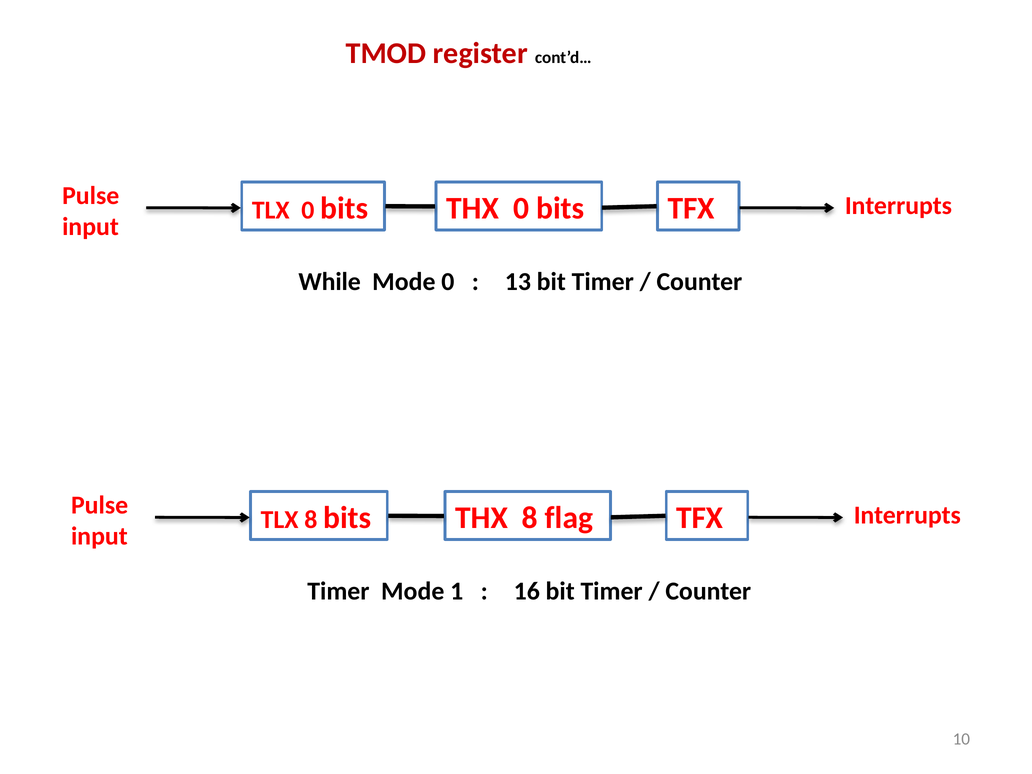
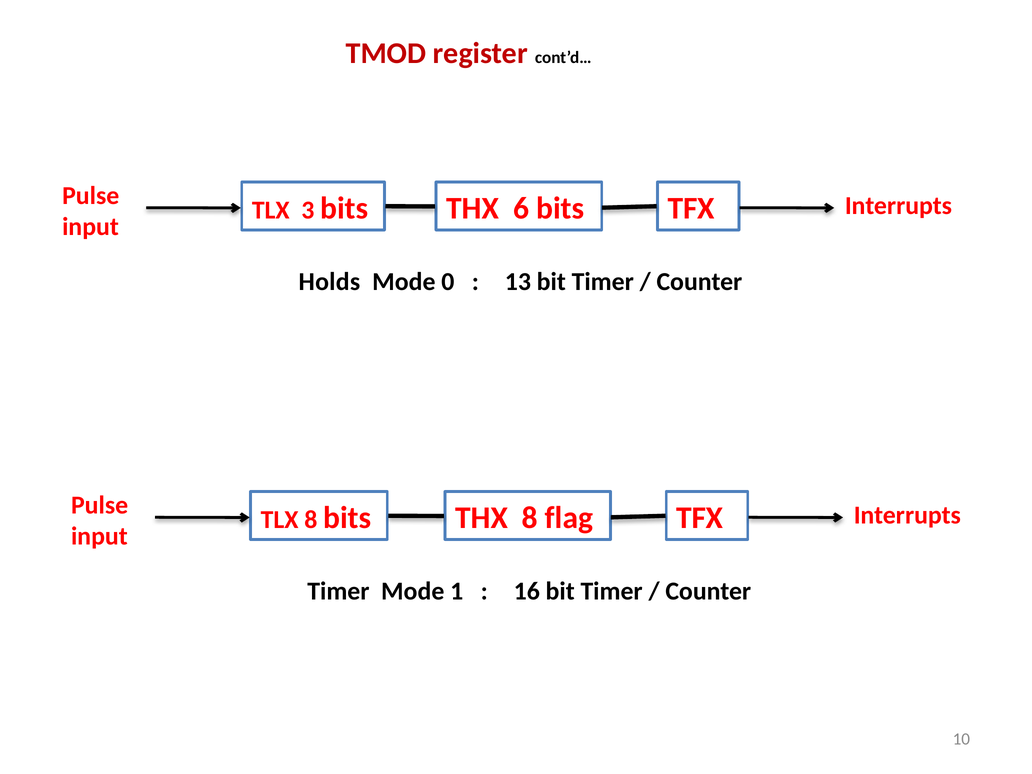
TLX 0: 0 -> 3 (308, 210)
THX 0: 0 -> 6 (521, 208)
While: While -> Holds (329, 282)
